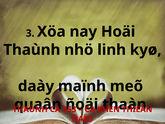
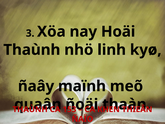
daày: daày -> ñaây (36, 86)
